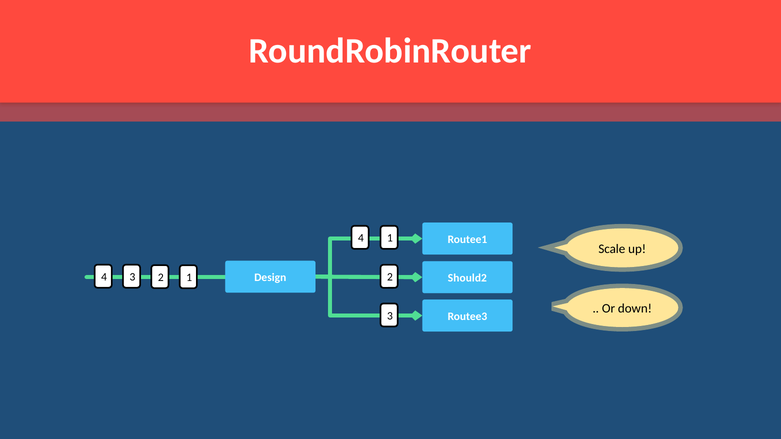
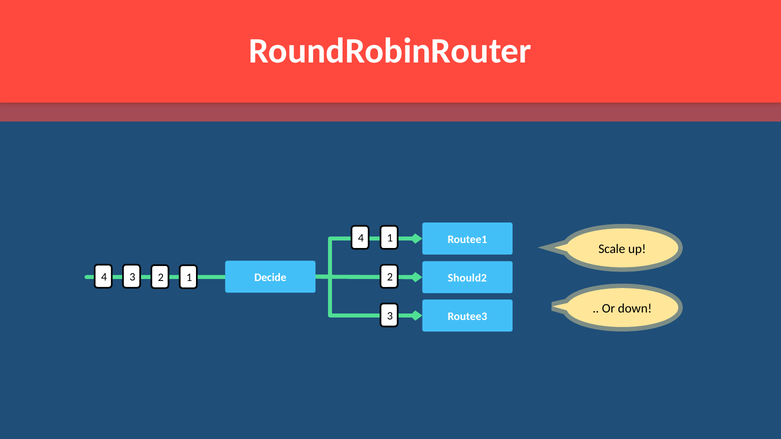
Design: Design -> Decide (270, 278)
